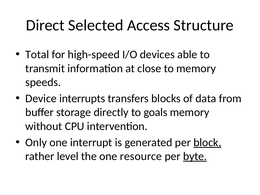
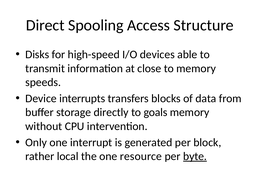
Selected: Selected -> Spooling (96, 25)
Total: Total -> Disks (37, 55)
block underline: present -> none (207, 142)
level: level -> local (68, 156)
